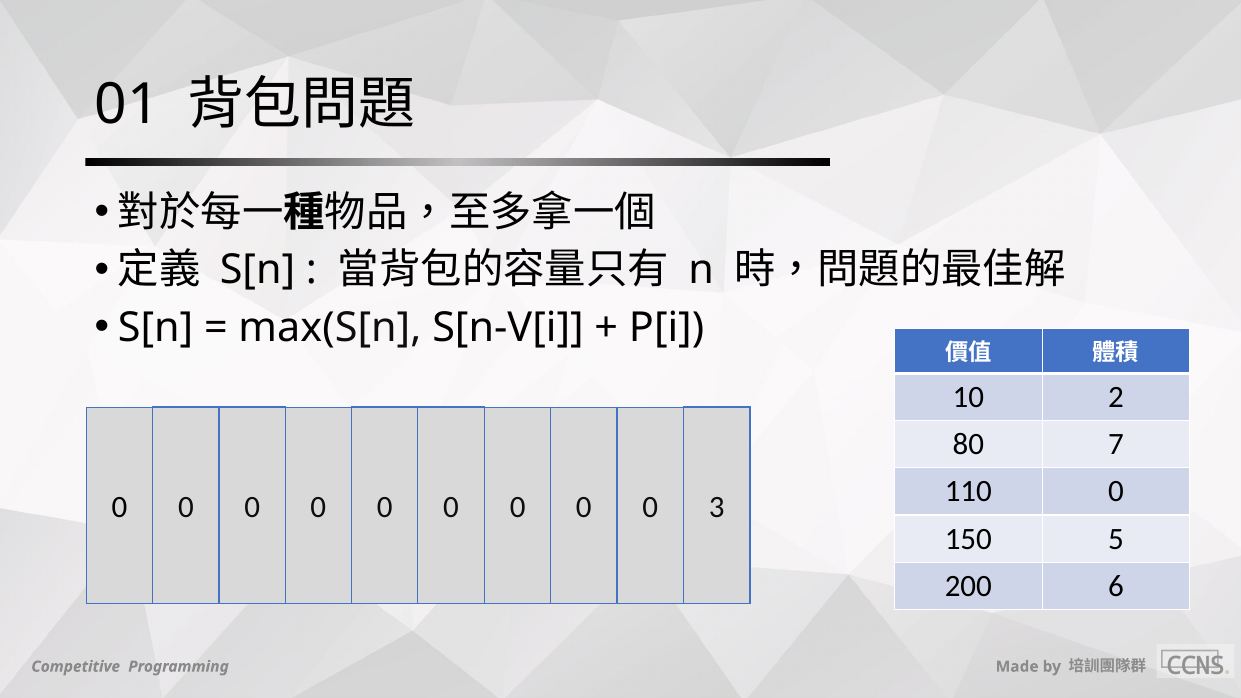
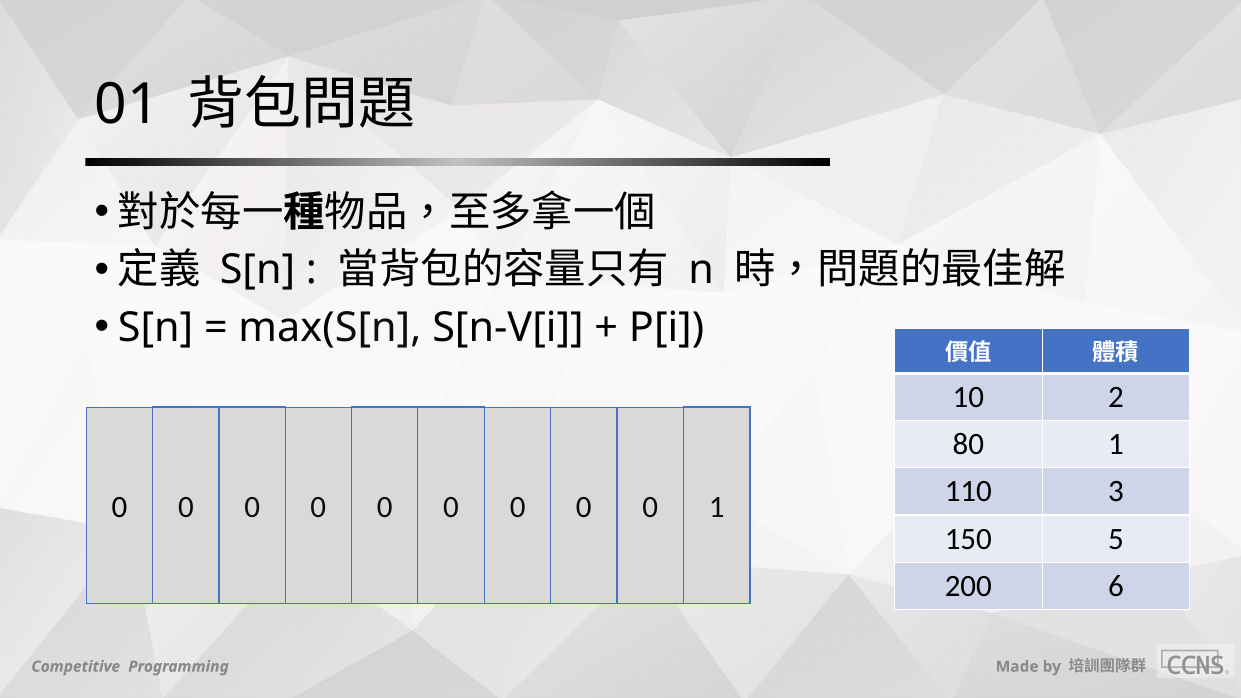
80 7: 7 -> 1 (1116, 445)
110 0: 0 -> 3 (1116, 492)
0 3: 3 -> 1 (717, 507)
